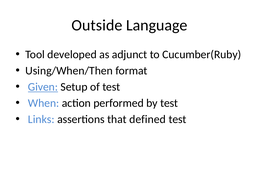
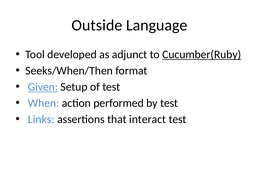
Cucumber(Ruby underline: none -> present (202, 55)
Using/When/Then: Using/When/Then -> Seeks/When/Then (69, 71)
defined: defined -> interact (148, 119)
